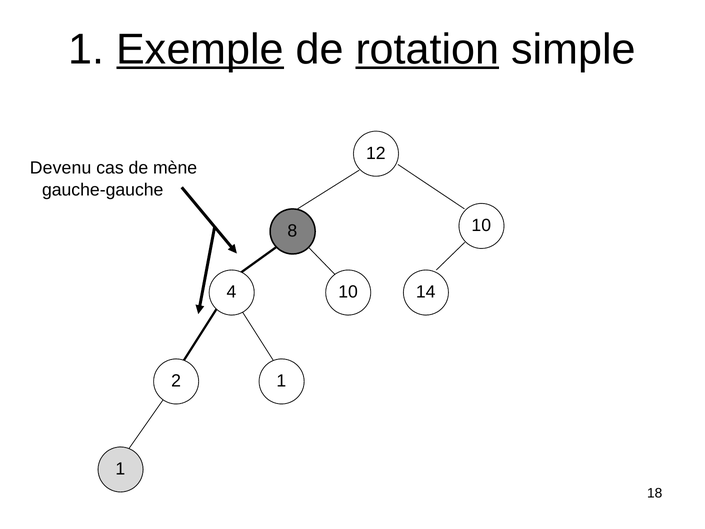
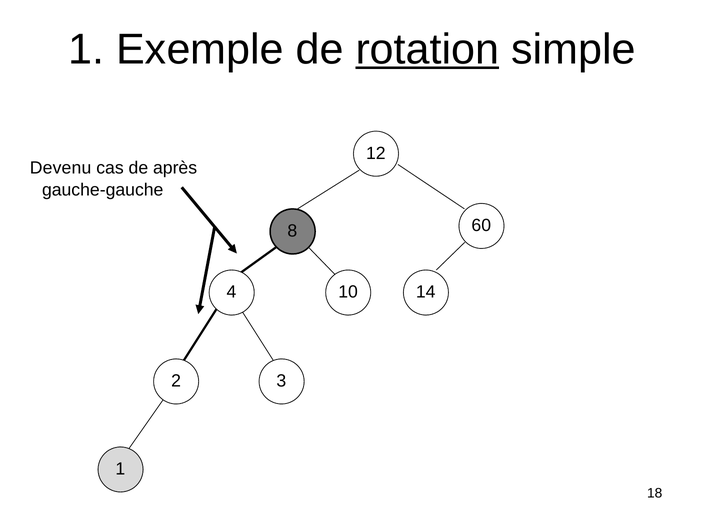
Exemple underline: present -> none (200, 49)
mène: mène -> après (175, 168)
8 10: 10 -> 60 (481, 225)
2 1: 1 -> 3 (281, 381)
